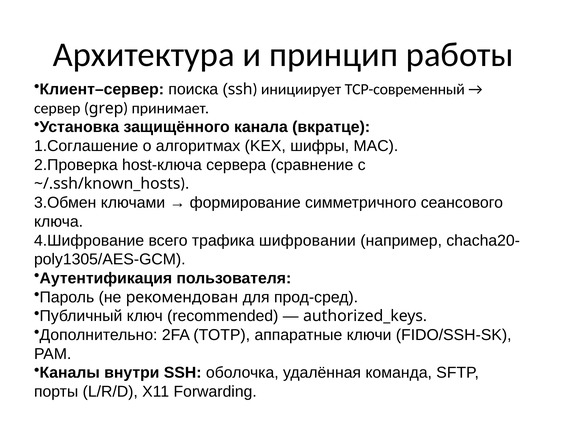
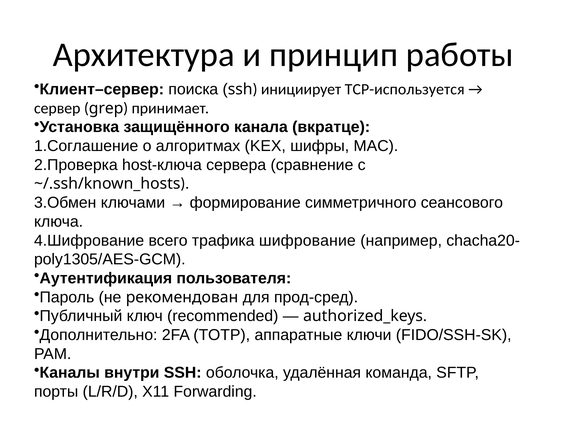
TCP-современный: TCP-современный -> TCP-используется (405, 89)
шифровании: шифровании -> шифрование (307, 241)
